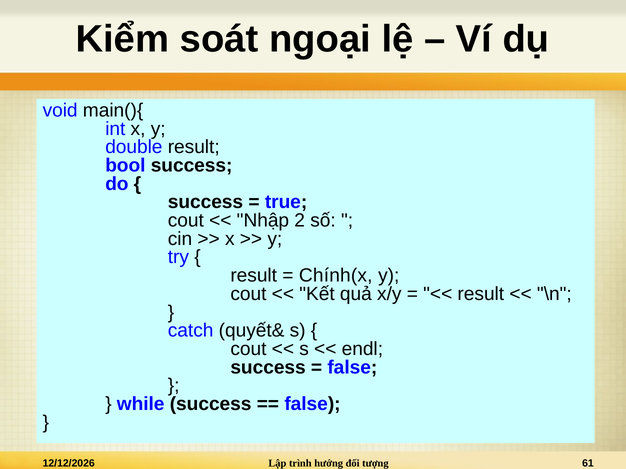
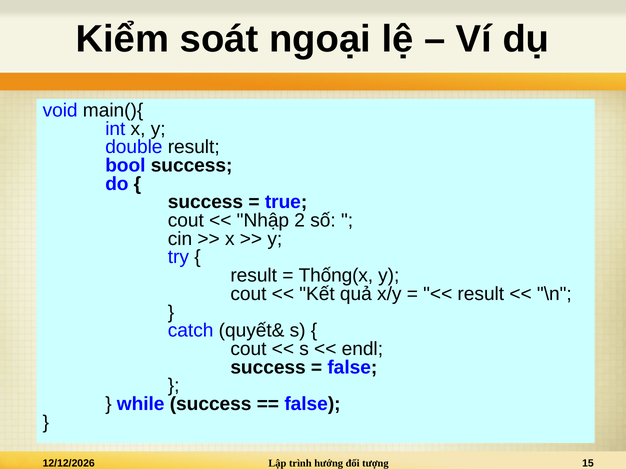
Chính(x: Chính(x -> Thống(x (336, 276)
61: 61 -> 15 (588, 464)
